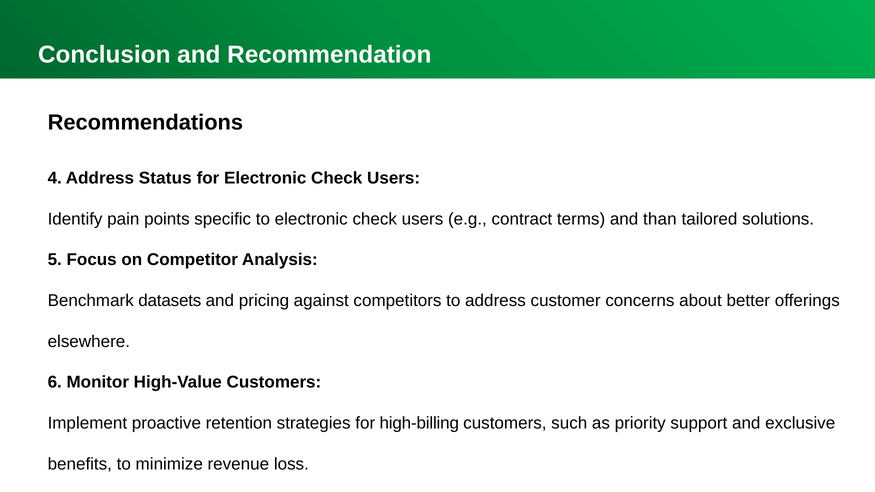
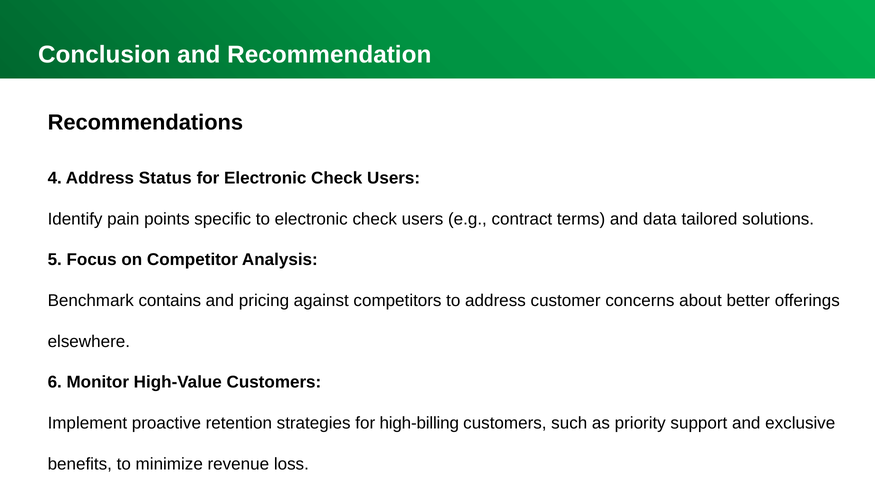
than: than -> data (660, 219)
datasets: datasets -> contains (170, 301)
